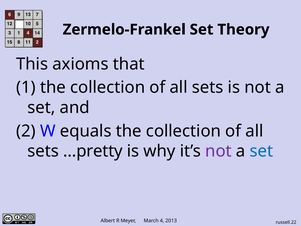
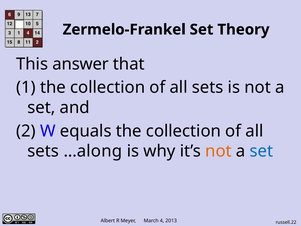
axioms: axioms -> answer (81, 64)
…pretty: …pretty -> …along (93, 151)
not colour: purple -> orange (218, 151)
